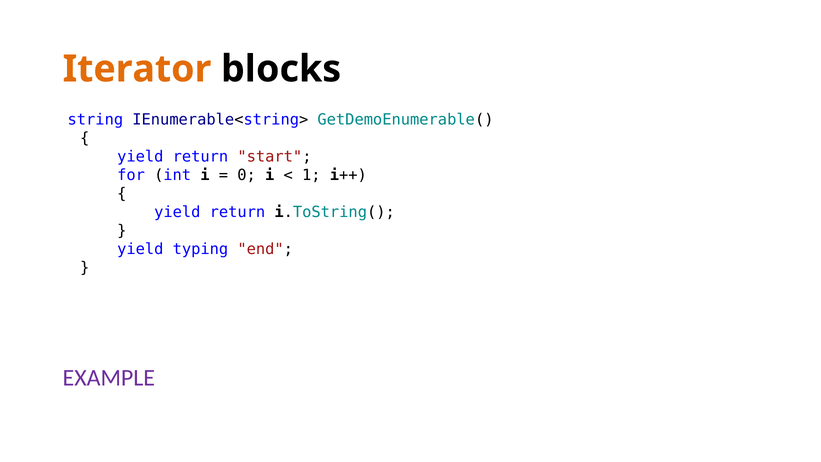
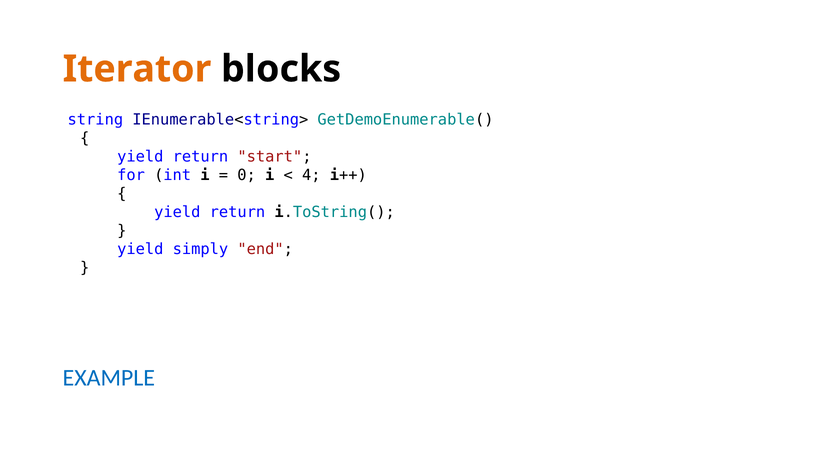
1: 1 -> 4 (311, 175)
typing: typing -> simply (200, 249)
EXAMPLE colour: purple -> blue (109, 378)
